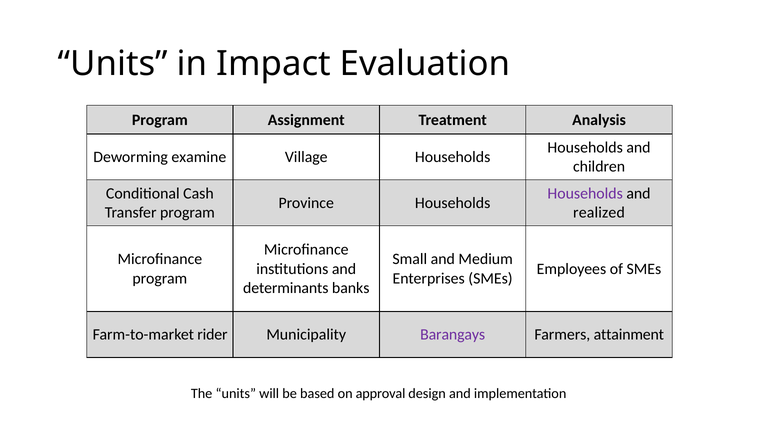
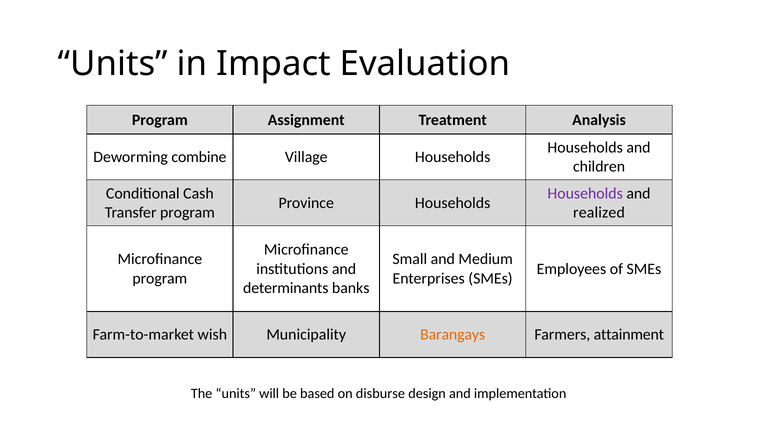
examine: examine -> combine (199, 157)
rider: rider -> wish (212, 335)
Barangays colour: purple -> orange (453, 335)
approval: approval -> disburse (380, 394)
